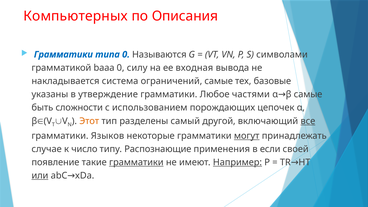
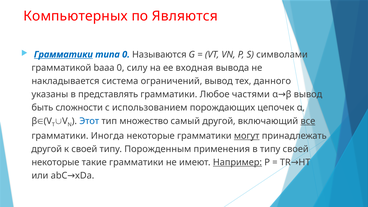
Описания: Описания -> Являются (185, 16)
Грамматики underline: none -> present (63, 55)
ограничений самые: самые -> вывод (219, 81)
базовые: базовые -> данного (272, 81)
утверждение: утверждение -> представлять (108, 94)
самые: самые -> вывод (308, 94)
Этот colour: orange -> blue (89, 121)
разделены: разделены -> множество (144, 121)
Языков: Языков -> Иногда (107, 136)
случае: случае -> другой (47, 149)
к число: число -> своей (84, 149)
Распознающие: Распознающие -> Порожденным (158, 149)
в если: если -> типу (270, 149)
появление: появление -> некоторые (55, 162)
грамматики underline: present -> none (136, 162)
или underline: present -> none (40, 176)
